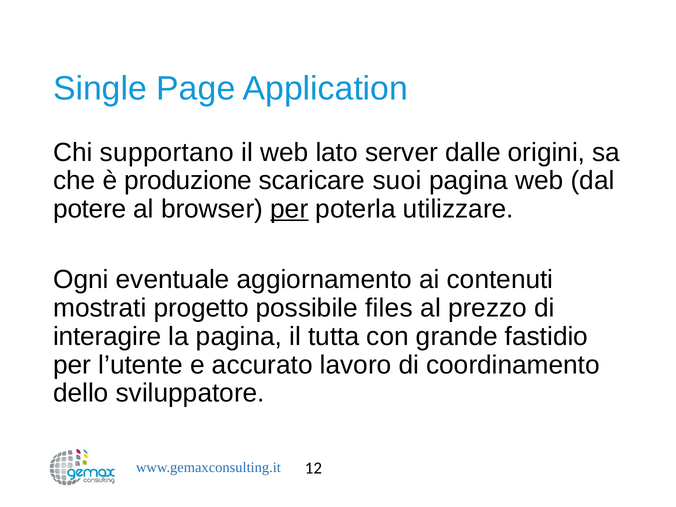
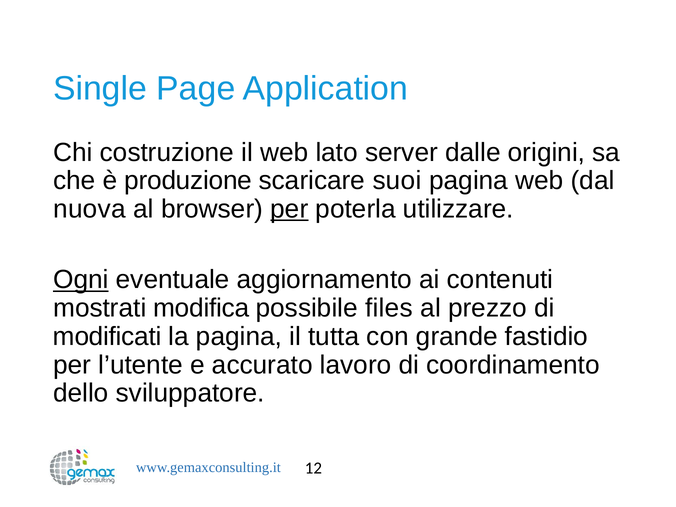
supportano: supportano -> costruzione (167, 152)
potere: potere -> nuova (90, 209)
Ogni underline: none -> present (81, 280)
progetto: progetto -> modifica (201, 308)
interagire: interagire -> modificati (107, 336)
